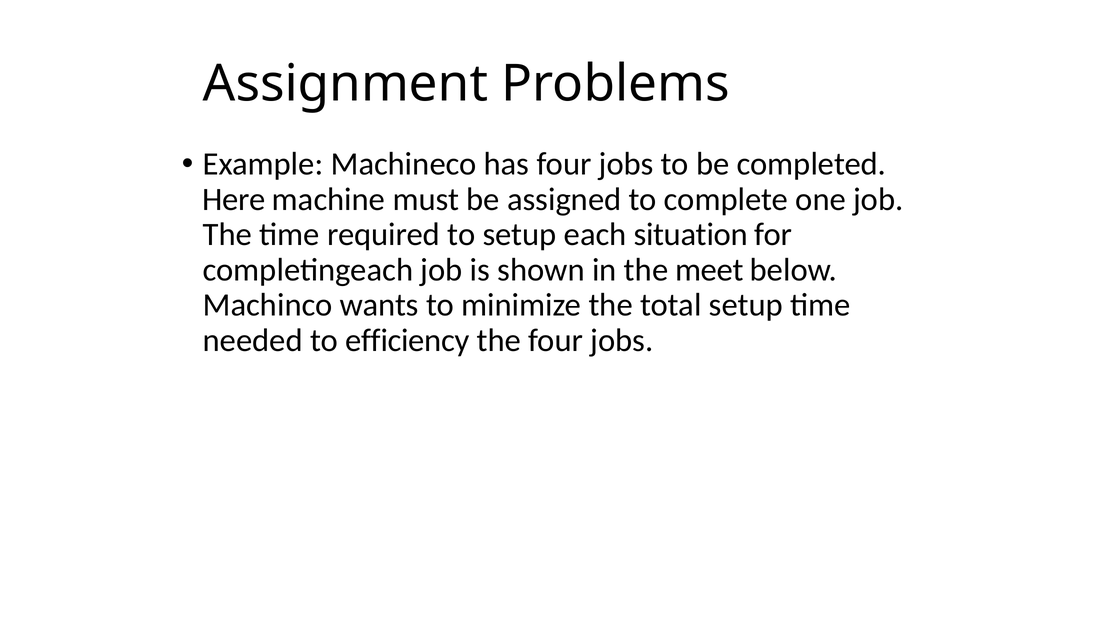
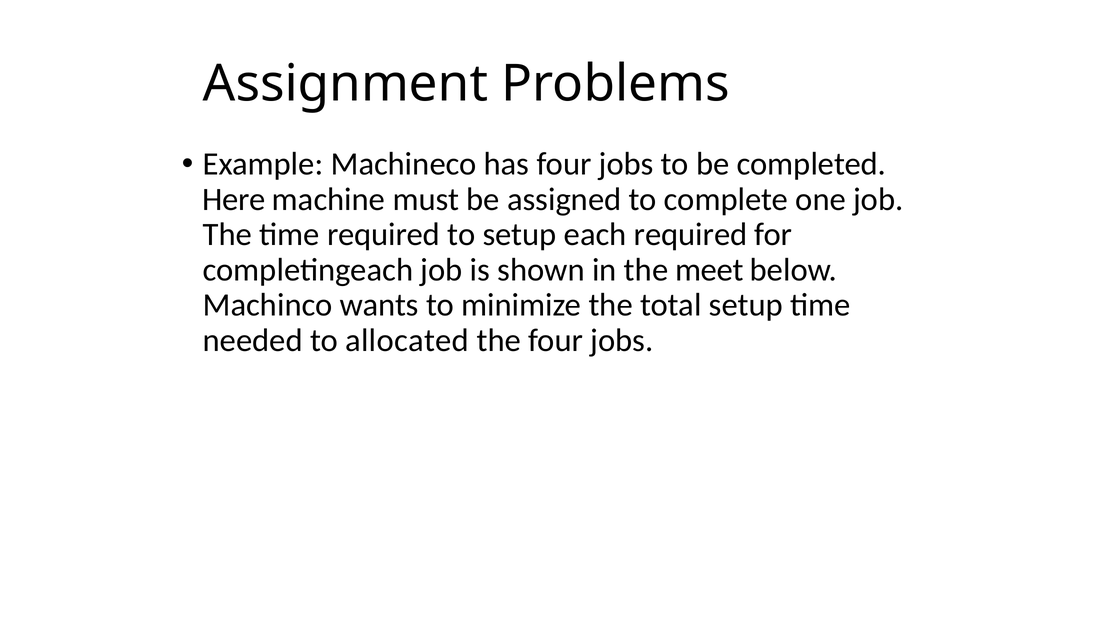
each situation: situation -> required (691, 235)
efficiency: efficiency -> allocated (407, 341)
